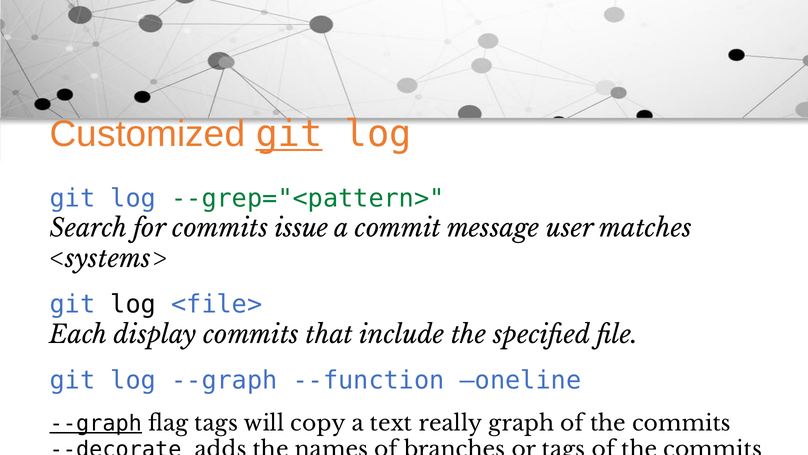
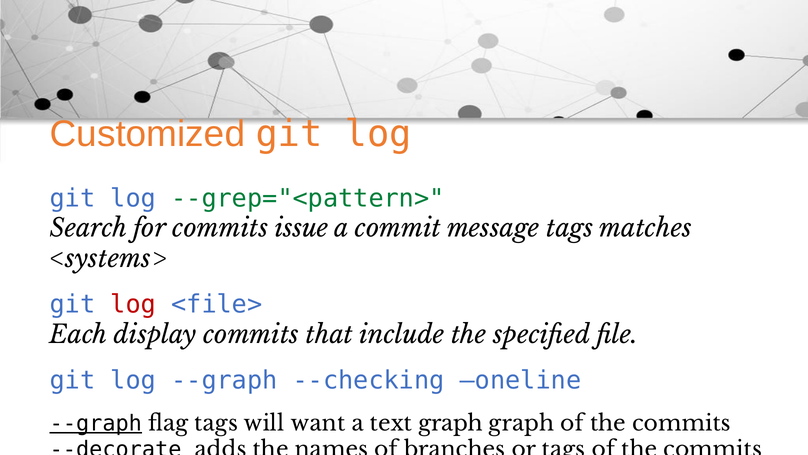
git underline: present -> none (289, 134)
message user: user -> tags (570, 228)
log colour: black -> red (133, 304)
--function: --function -> --checking (369, 380)
copy: copy -> want (318, 423)
text really: really -> graph (451, 423)
